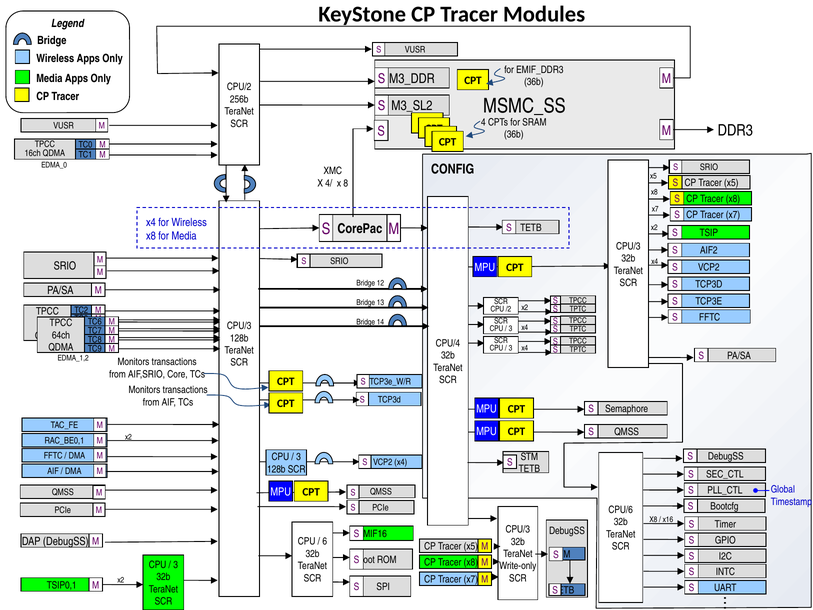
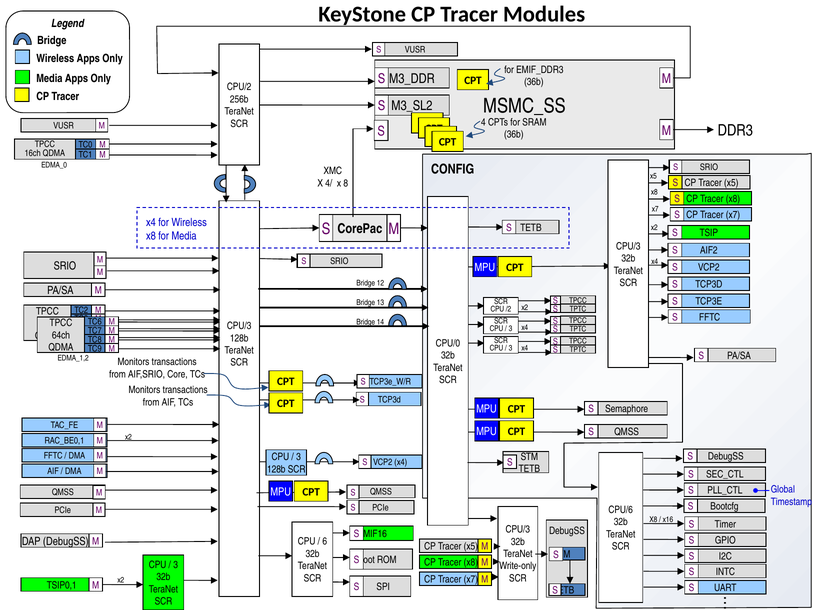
CPU/4: CPU/4 -> CPU/0 (448, 343)
